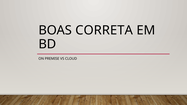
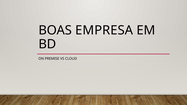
CORRETA: CORRETA -> EMPRESA (104, 30)
